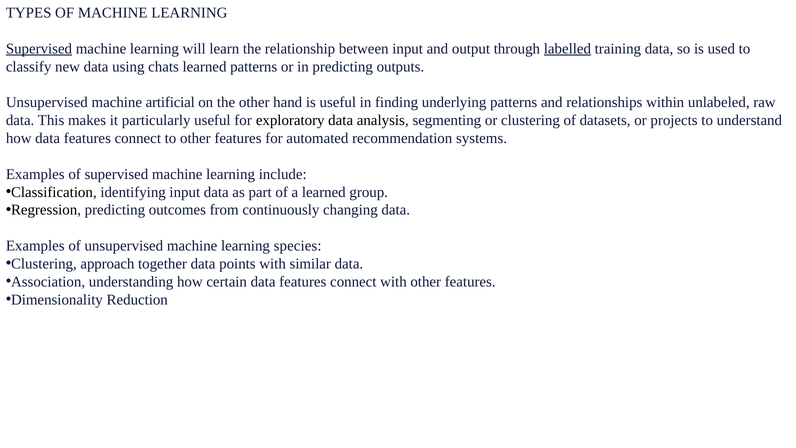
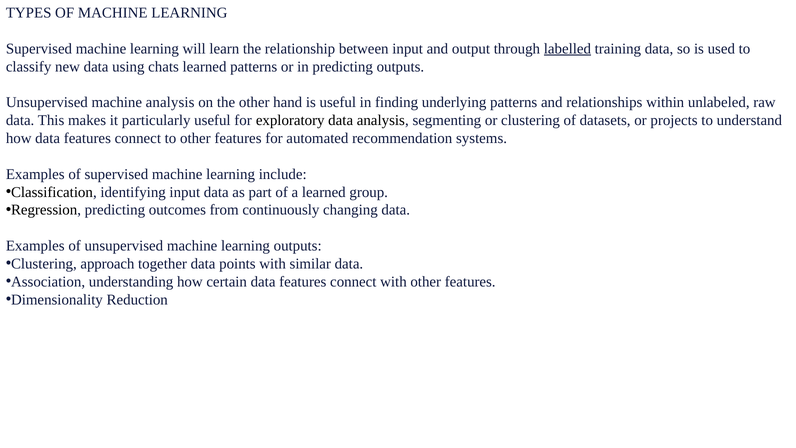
Supervised underline: present -> none (39, 49)
machine artificial: artificial -> analysis (170, 102)
learning species: species -> outputs (298, 246)
